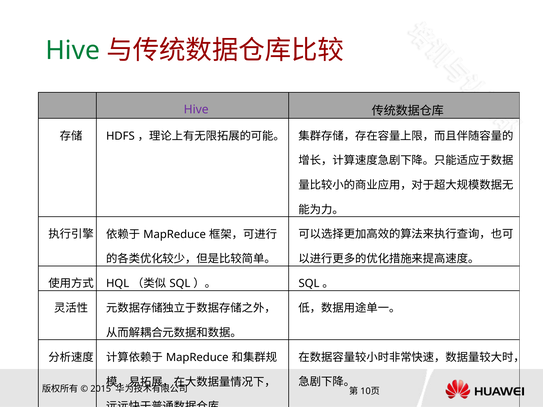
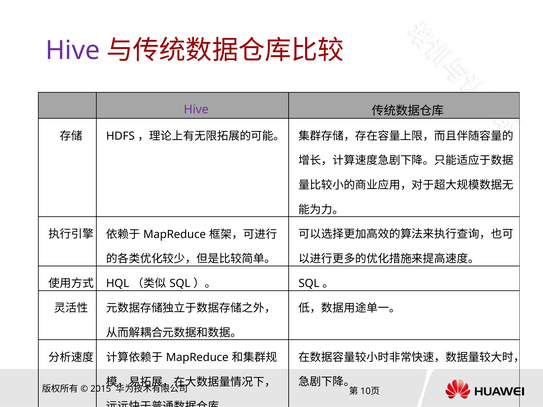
Hive colour: green -> purple (73, 51)
